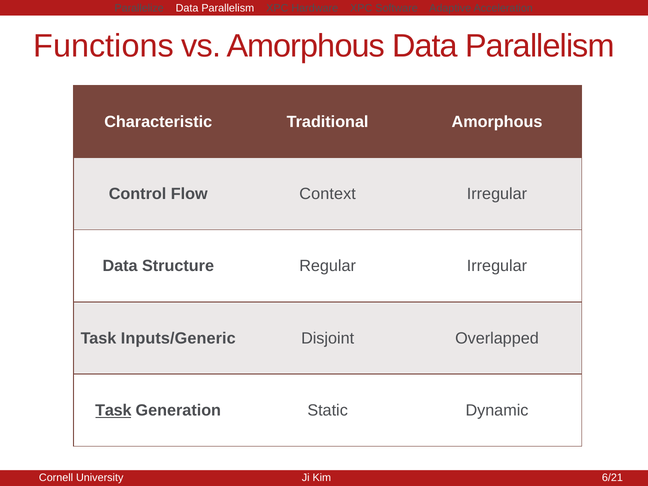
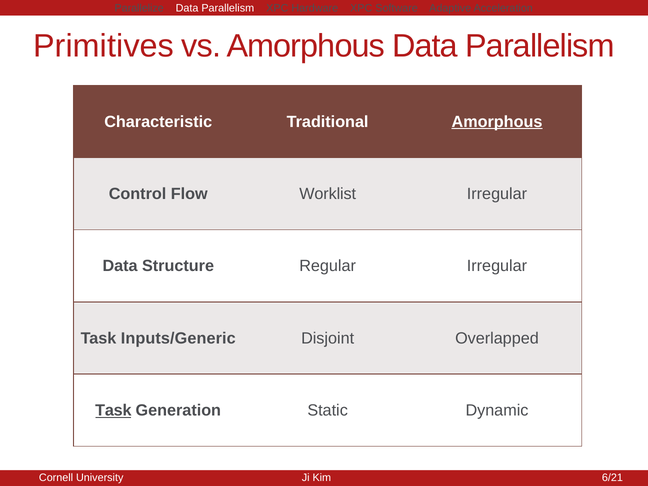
Functions: Functions -> Primitives (104, 46)
Amorphous underline: none -> present (497, 122)
Context: Context -> Worklist (328, 194)
